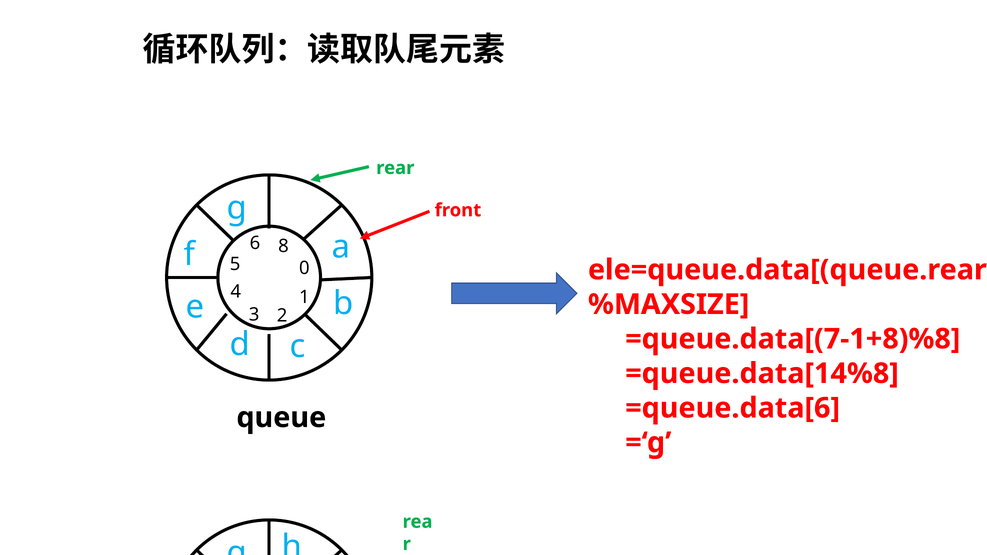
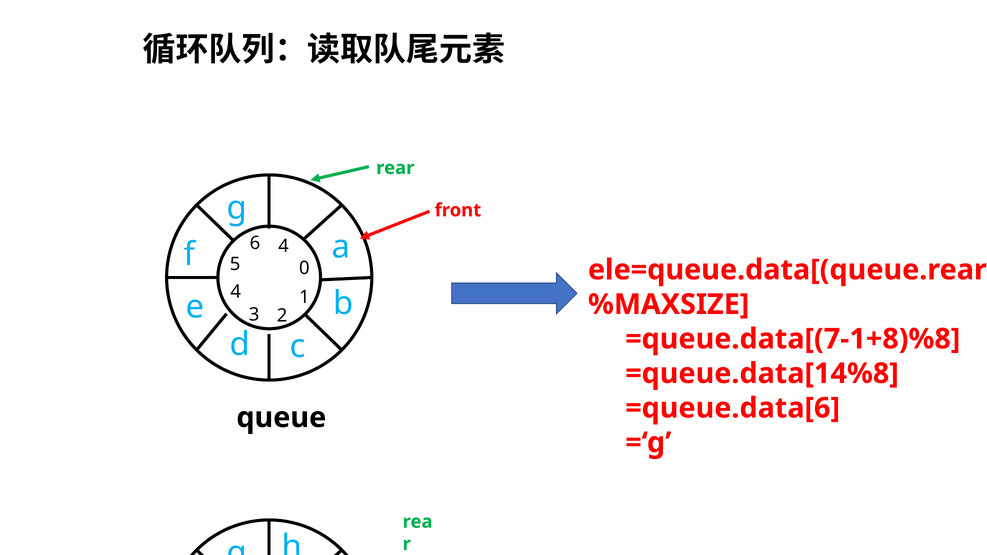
6 8: 8 -> 4 (283, 246)
